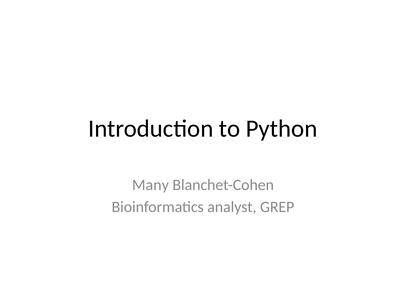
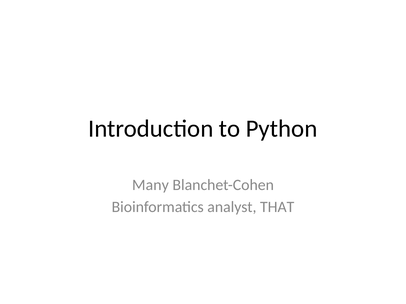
GREP: GREP -> THAT (277, 207)
